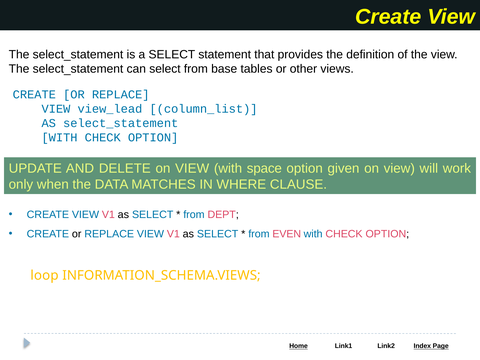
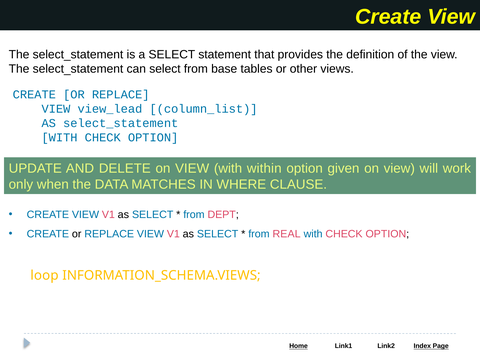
space: space -> within (264, 169)
EVEN: EVEN -> REAL (287, 234)
